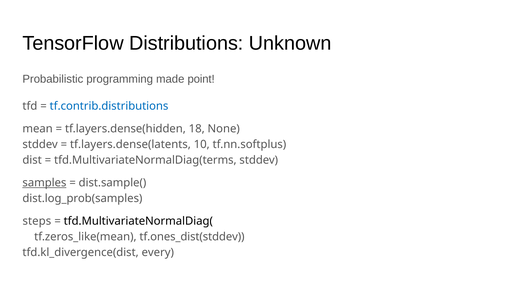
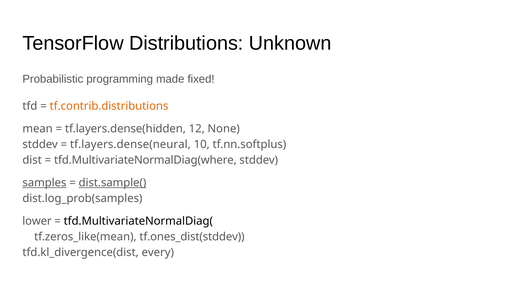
point: point -> fixed (201, 79)
tf.contrib.distributions colour: blue -> orange (109, 106)
18: 18 -> 12 (197, 129)
tf.layers.dense(latents: tf.layers.dense(latents -> tf.layers.dense(neural (130, 144)
tfd.MultivariateNormalDiag(terms: tfd.MultivariateNormalDiag(terms -> tfd.MultivariateNormalDiag(where (145, 160)
dist.sample( underline: none -> present (112, 183)
steps: steps -> lower (37, 221)
